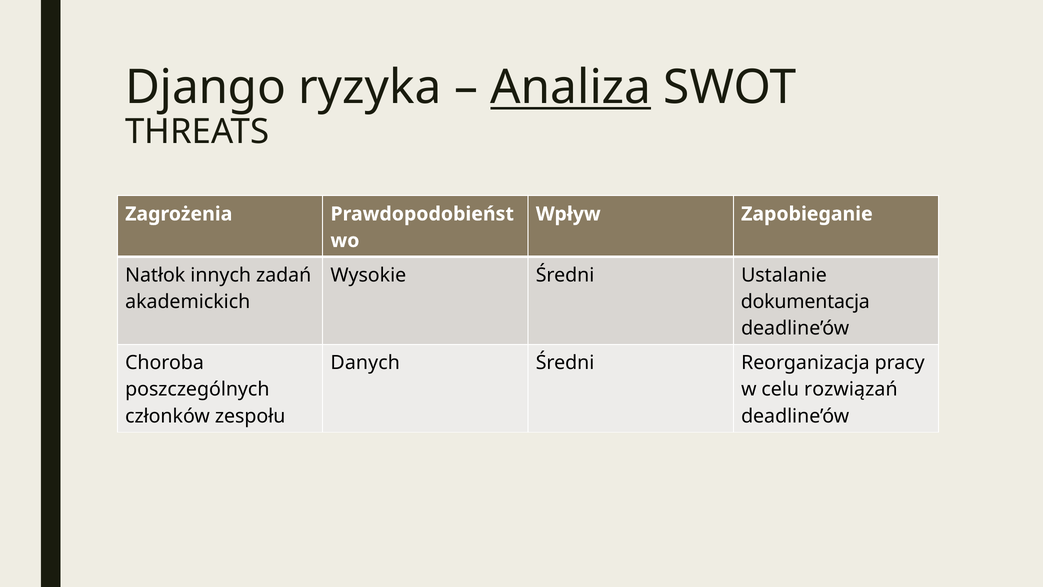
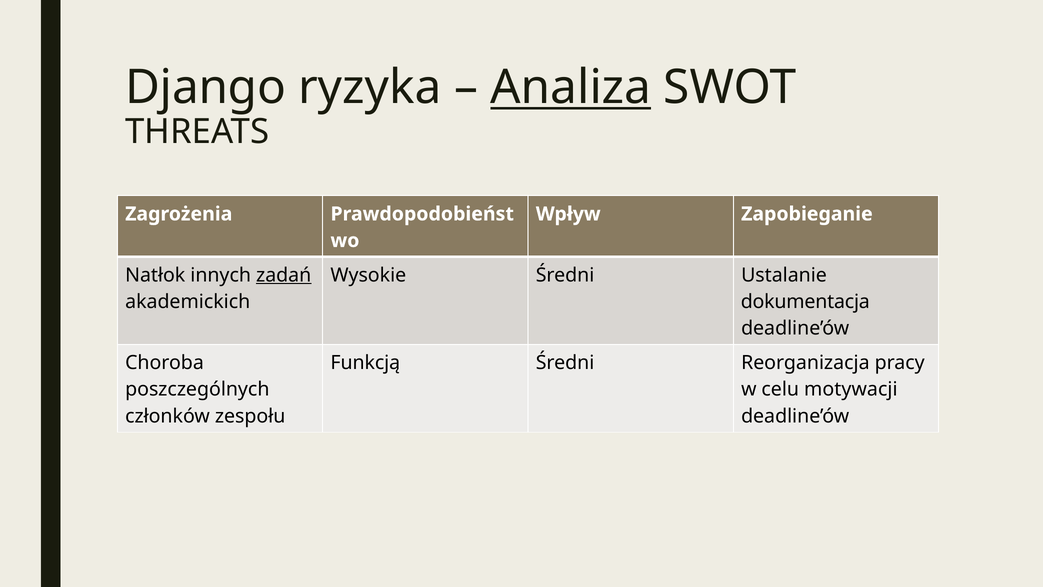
zadań underline: none -> present (284, 275)
Danych: Danych -> Funkcją (365, 363)
rozwiązań: rozwiązań -> motywacji (851, 389)
